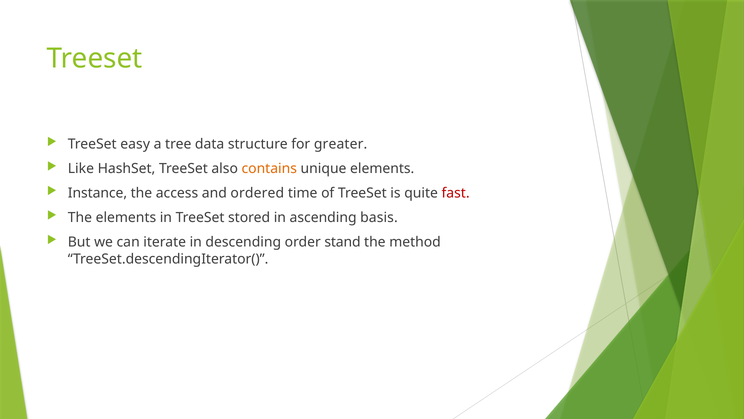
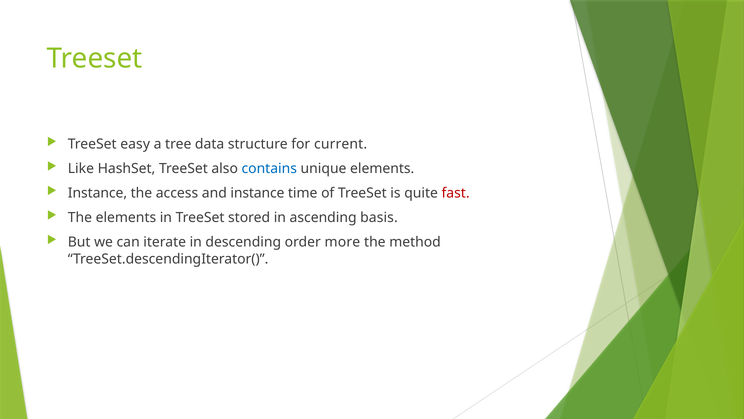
greater: greater -> current (341, 144)
contains colour: orange -> blue (269, 168)
and ordered: ordered -> instance (257, 193)
stand: stand -> more (342, 242)
